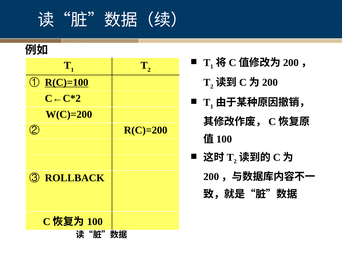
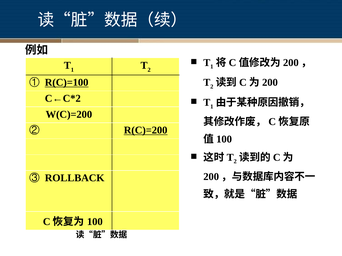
R(C)=200 underline: none -> present (146, 131)
